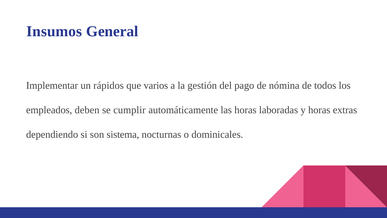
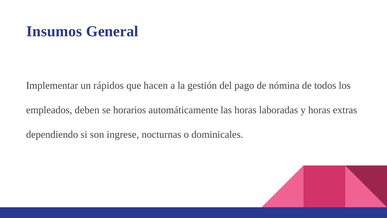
varios: varios -> hacen (156, 85)
cumplir: cumplir -> horarios (130, 110)
sistema: sistema -> ingrese (123, 134)
